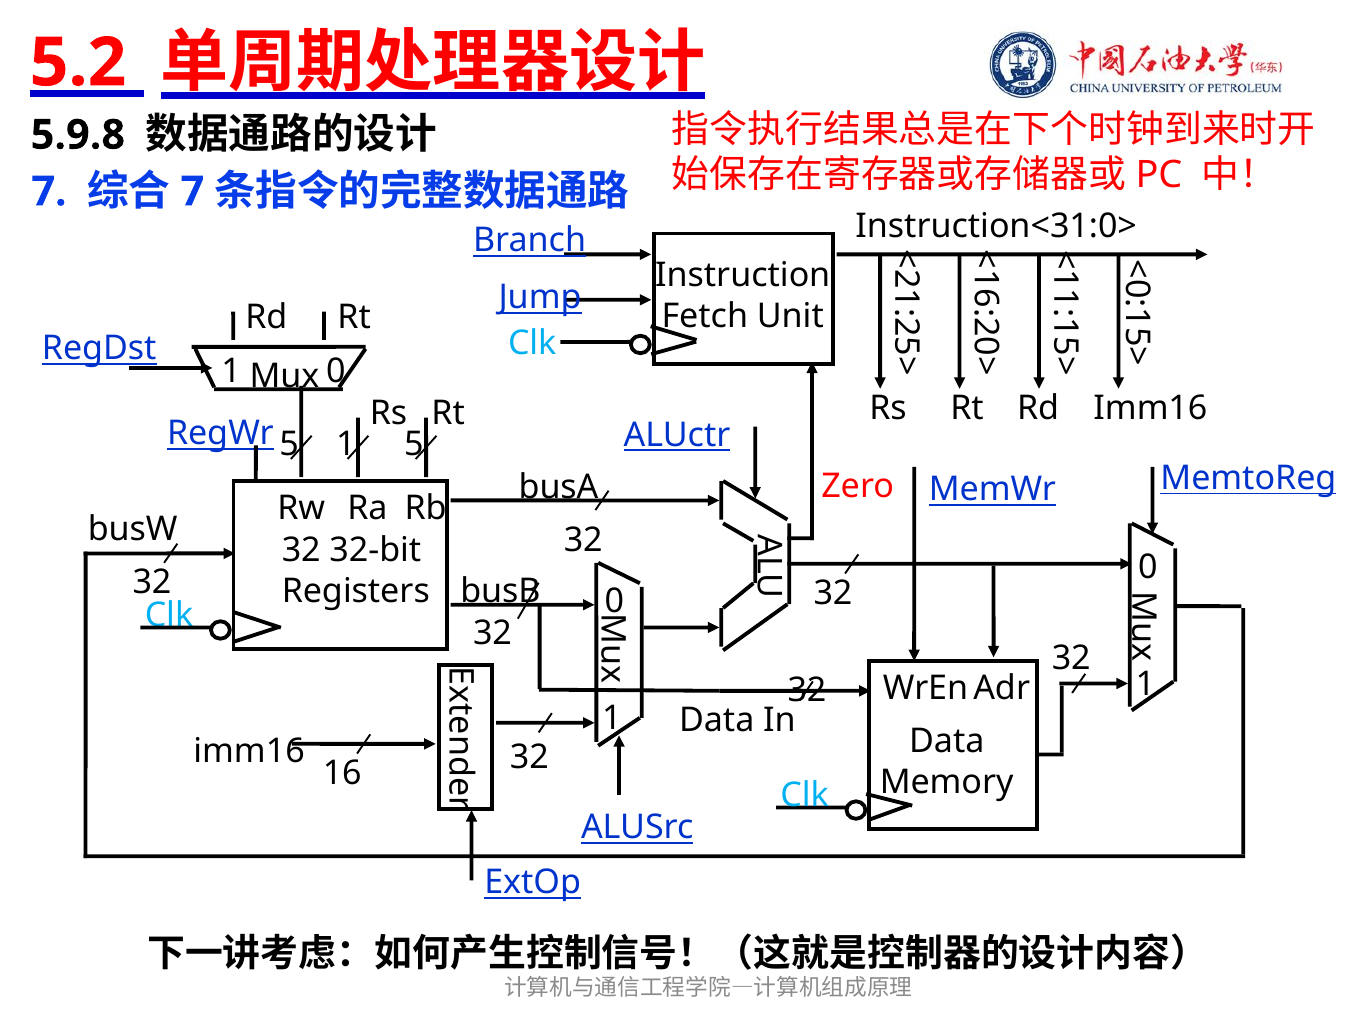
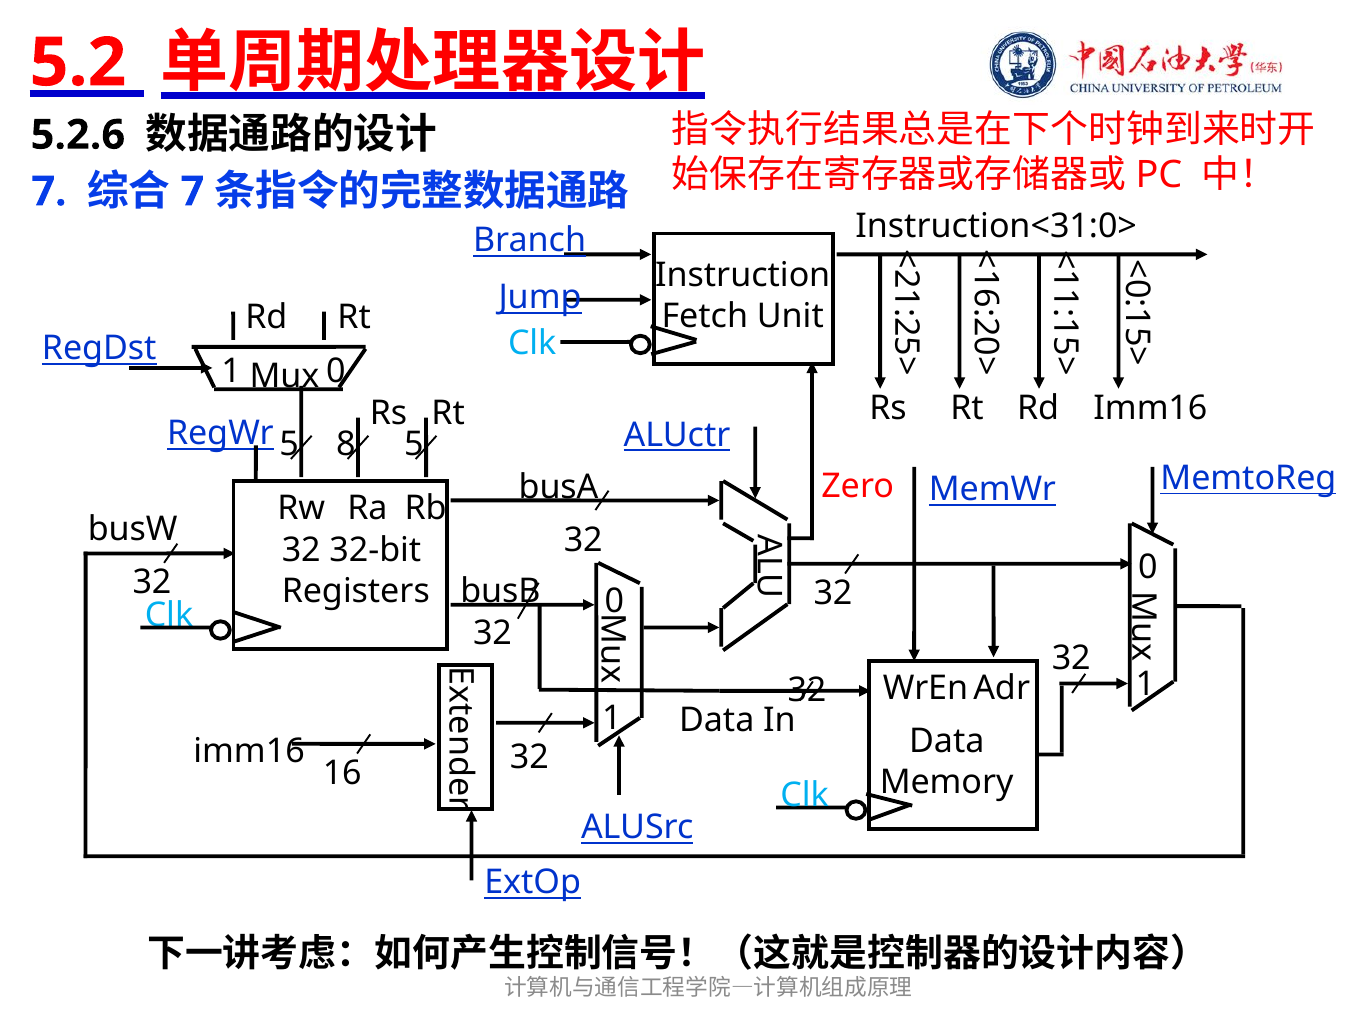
5.9.8: 5.9.8 -> 5.2.6 (78, 135)
5 1: 1 -> 8 (346, 444)
